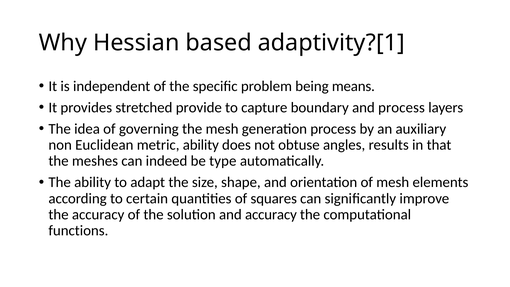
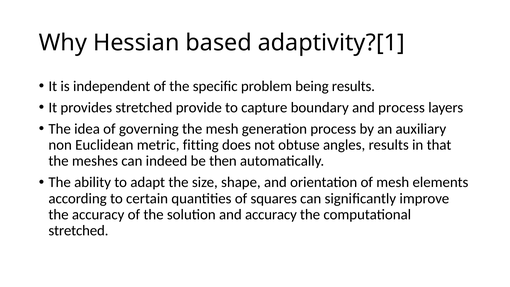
being means: means -> results (353, 86)
metric ability: ability -> fitting (201, 145)
type: type -> then (223, 161)
functions: functions -> stretched (78, 230)
